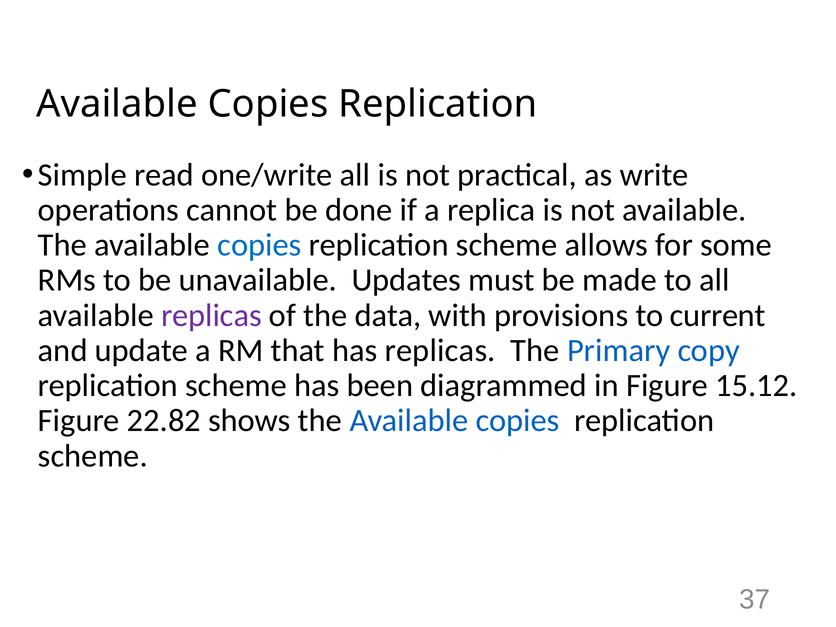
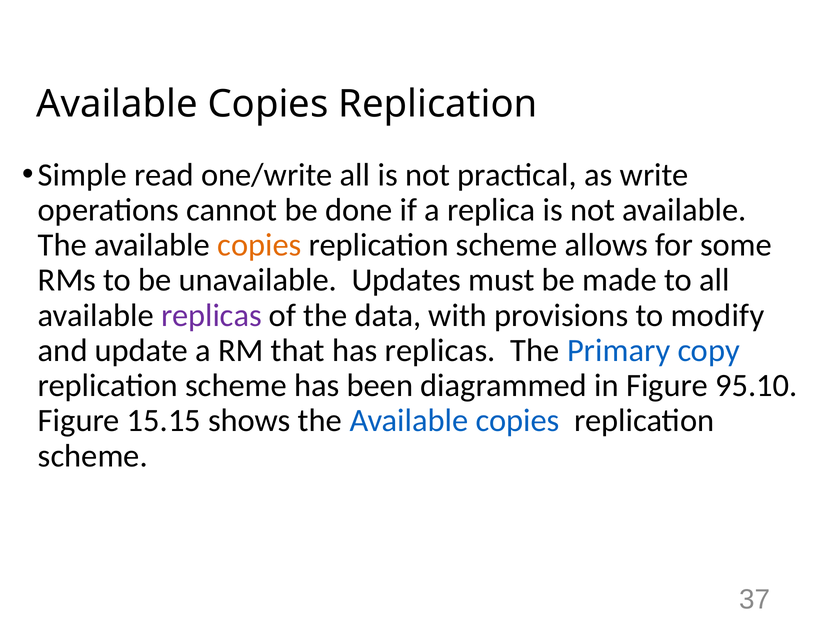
copies colour: blue -> orange (259, 245)
current: current -> modify (717, 315)
15.12: 15.12 -> 95.10 (756, 386)
22.82: 22.82 -> 15.15 (164, 421)
